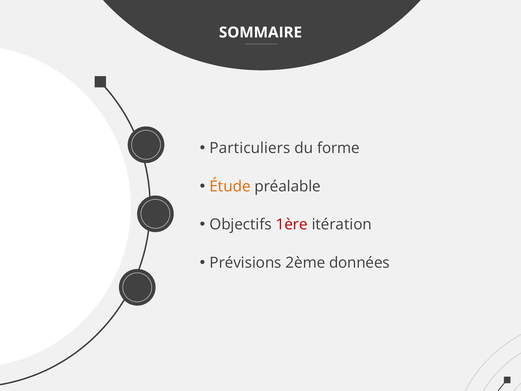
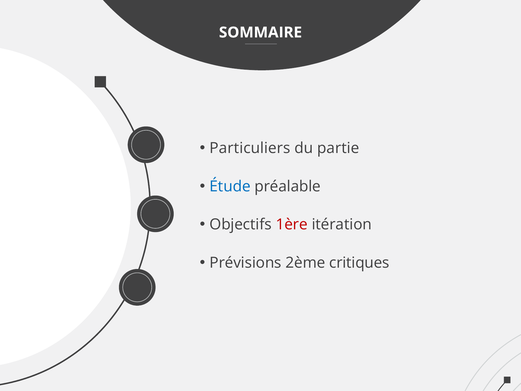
forme: forme -> partie (338, 148)
Étude colour: orange -> blue (230, 186)
données: données -> critiques (359, 262)
